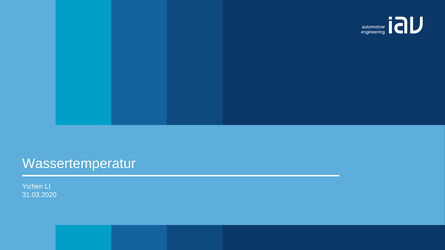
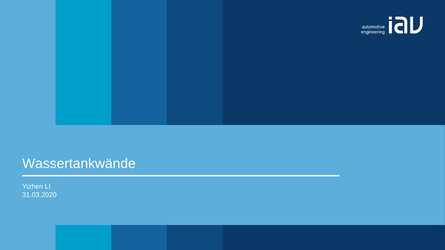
Wassertemperatur: Wassertemperatur -> Wassertankwände (79, 164)
